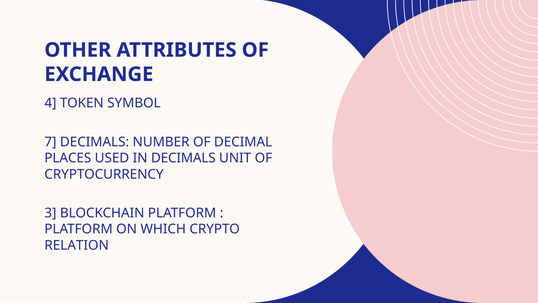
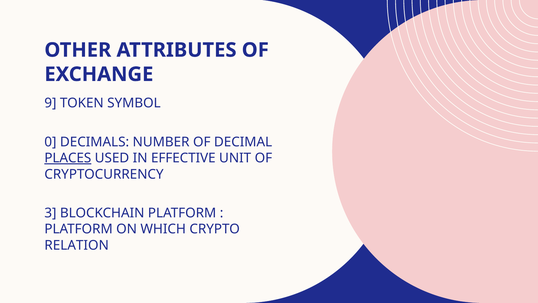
4: 4 -> 9 (50, 103)
7: 7 -> 0 (50, 142)
PLACES underline: none -> present (68, 158)
IN DECIMALS: DECIMALS -> EFFECTIVE (183, 158)
